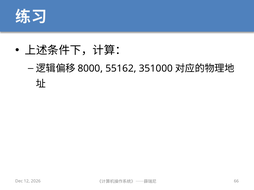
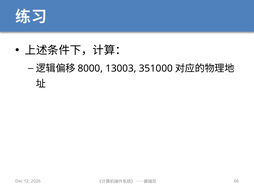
55162: 55162 -> 13003 (121, 69)
